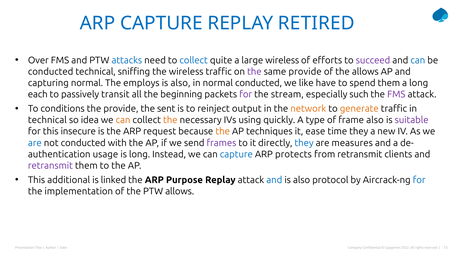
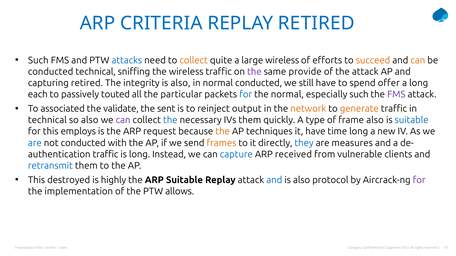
ARP CAPTURE: CAPTURE -> CRITERIA (161, 23)
Over: Over -> Such (38, 60)
collect colour: blue -> orange (194, 60)
succeed colour: purple -> orange (373, 60)
can colour: blue -> orange (418, 60)
the allows: allows -> attack (365, 72)
capturing normal: normal -> retired (87, 83)
employs: employs -> integrity (141, 83)
like: like -> still (306, 83)
spend them: them -> offer (389, 83)
transit: transit -> touted (115, 95)
beginning: beginning -> particular (181, 95)
for colour: purple -> blue (246, 95)
the stream: stream -> normal (287, 95)
conditions: conditions -> associated (63, 109)
the provide: provide -> validate (121, 109)
so idea: idea -> also (90, 120)
can colour: orange -> purple (123, 120)
the colour: orange -> blue (170, 120)
IVs using: using -> them (250, 120)
suitable colour: purple -> blue (412, 120)
insecure: insecure -> employs (78, 132)
it ease: ease -> have (315, 132)
time they: they -> long (359, 132)
frames colour: purple -> orange (221, 143)
usage: usage -> traffic (106, 155)
protects: protects -> received (293, 155)
from retransmit: retransmit -> vulnerable (360, 155)
retransmit colour: purple -> blue (50, 166)
additional: additional -> destroyed (69, 180)
linked: linked -> highly (114, 180)
ARP Purpose: Purpose -> Suitable (184, 180)
for colour: blue -> purple (419, 180)
